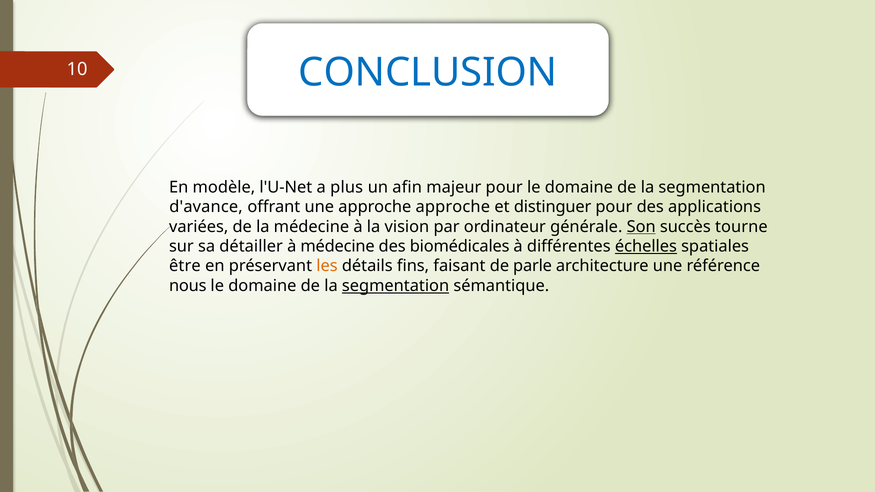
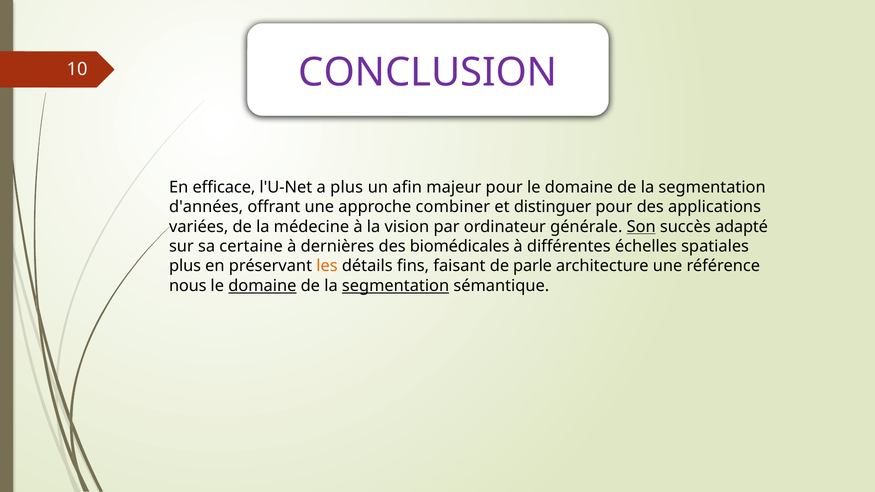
CONCLUSION colour: blue -> purple (428, 72)
modèle: modèle -> efficace (224, 187)
d'avance: d'avance -> d'années (206, 207)
approche approche: approche -> combiner (453, 207)
tourne: tourne -> adapté (741, 227)
détailler: détailler -> certaine (251, 246)
à médecine: médecine -> dernières (337, 246)
échelles underline: present -> none (646, 246)
être: être -> plus (185, 266)
domaine underline: none -> present (262, 286)
